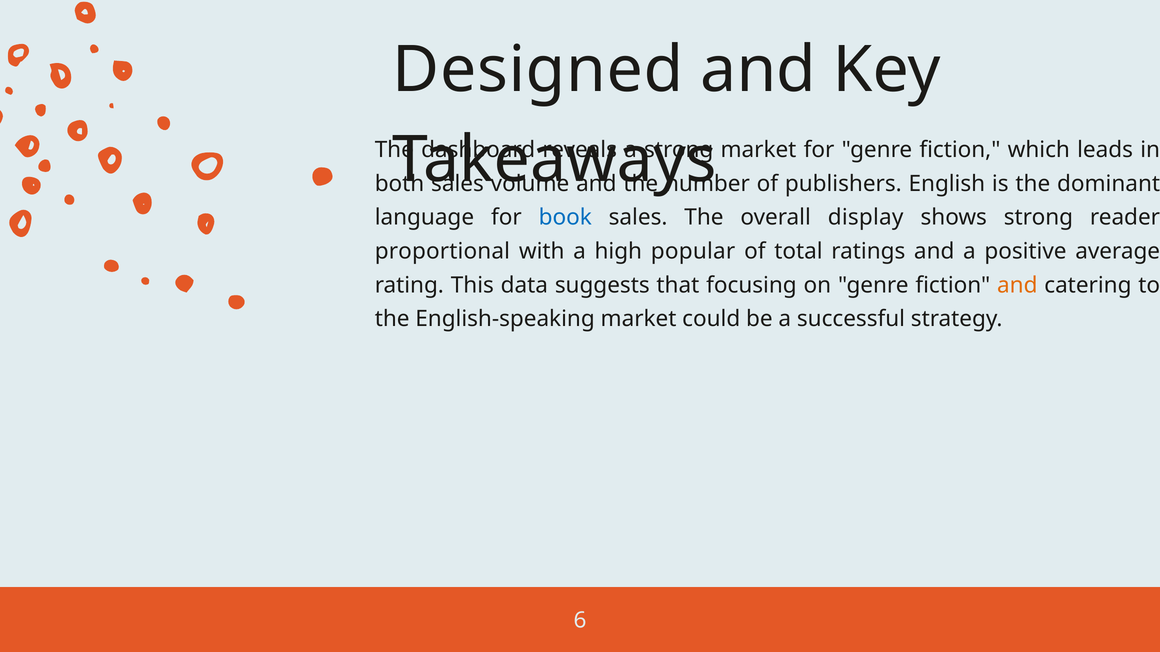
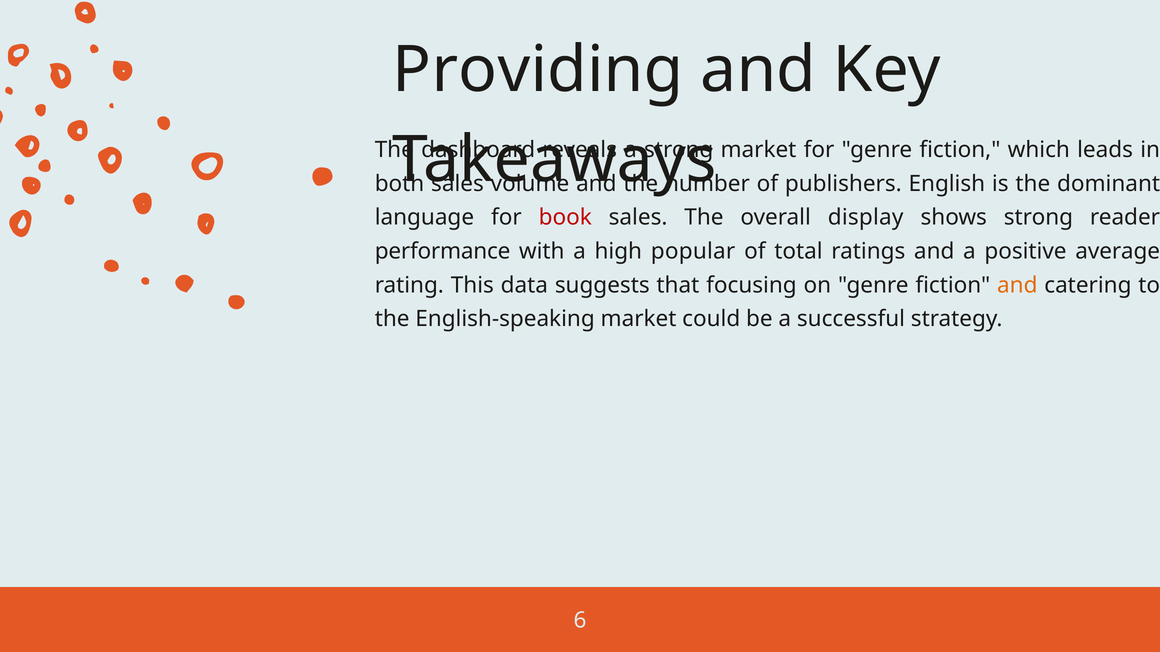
Designed: Designed -> Providing (538, 70)
book colour: blue -> red (565, 218)
proportional: proportional -> performance (443, 251)
